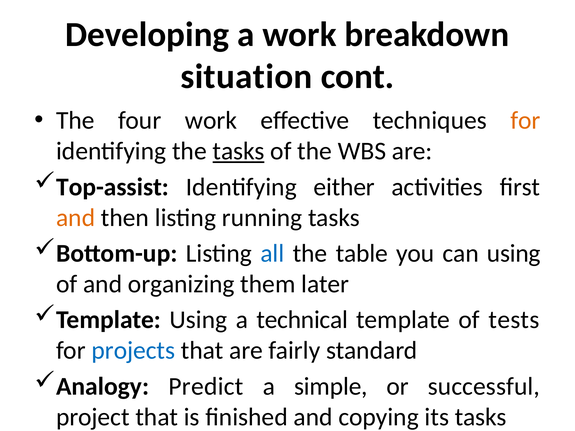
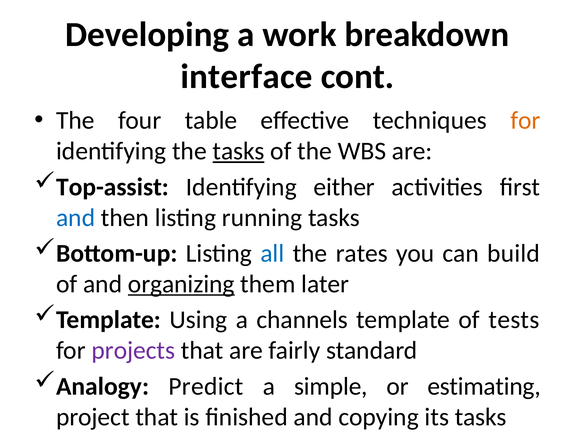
situation: situation -> interface (246, 77)
four work: work -> table (211, 121)
and colour: orange -> blue (76, 218)
table: table -> rates (362, 254)
can using: using -> build (514, 254)
organizing underline: none -> present (181, 284)
technical: technical -> channels (302, 320)
projects colour: blue -> purple (133, 351)
successful: successful -> estimating (484, 386)
